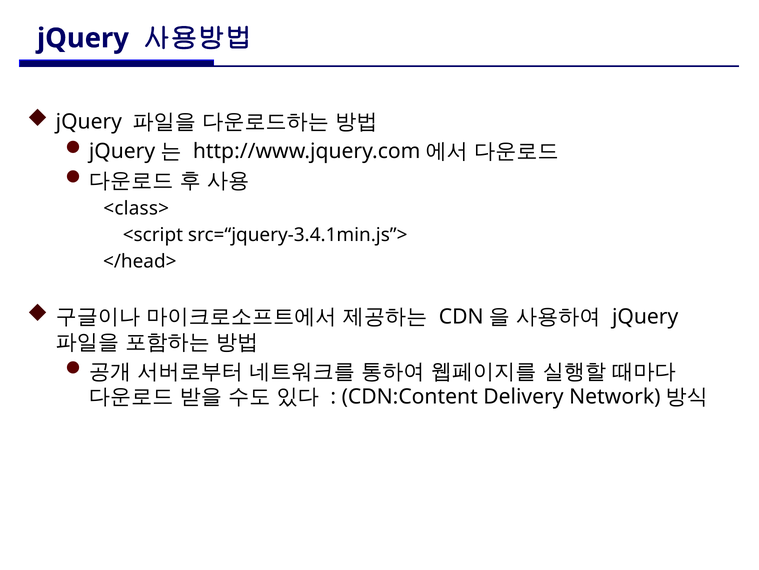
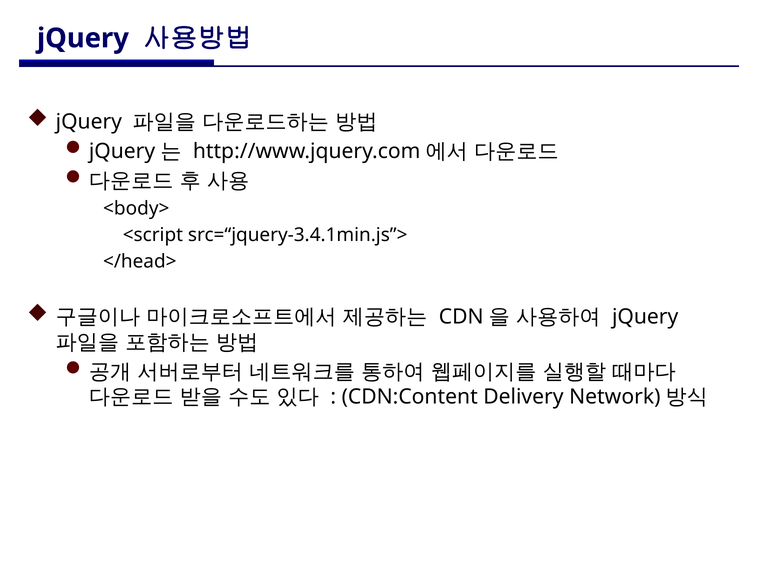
<class>: <class> -> <body> (136, 208)
